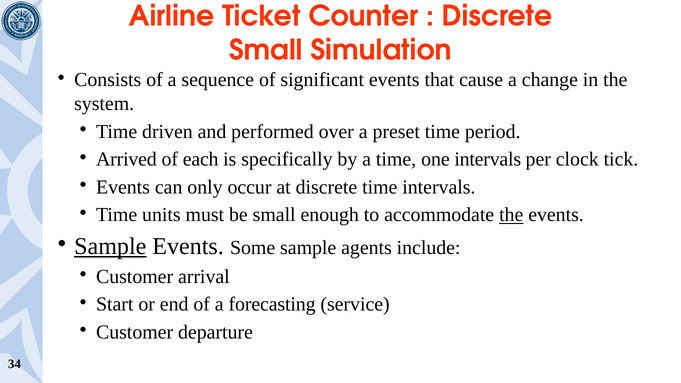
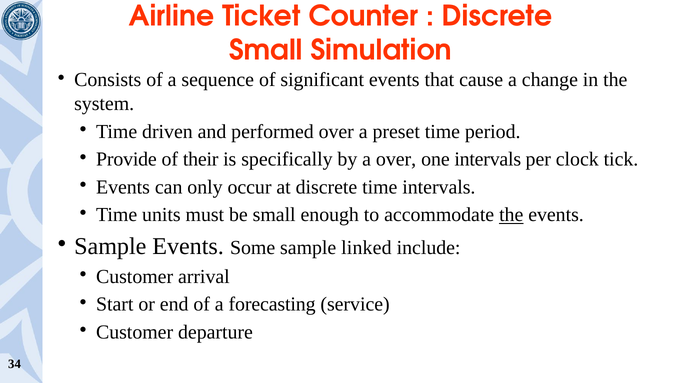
Arrived: Arrived -> Provide (126, 159)
each: each -> their (201, 159)
a time: time -> over (396, 159)
Sample underline: present -> none (110, 246)
agents: agents -> linked (366, 248)
